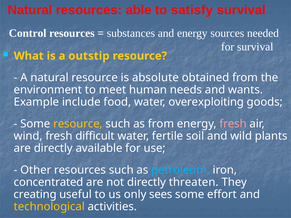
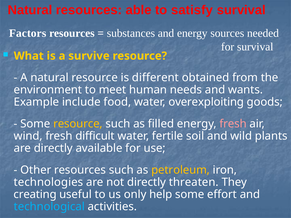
Control: Control -> Factors (28, 33)
outstip: outstip -> survive (89, 56)
absolute: absolute -> different (155, 78)
as from: from -> filled (161, 124)
petroleum colour: light blue -> yellow (181, 170)
concentrated: concentrated -> technologies (48, 182)
sees: sees -> help (161, 195)
technological colour: yellow -> light blue (49, 207)
